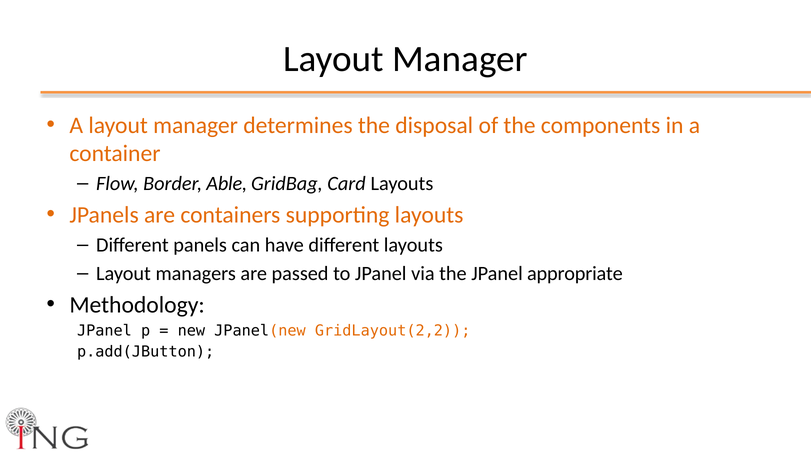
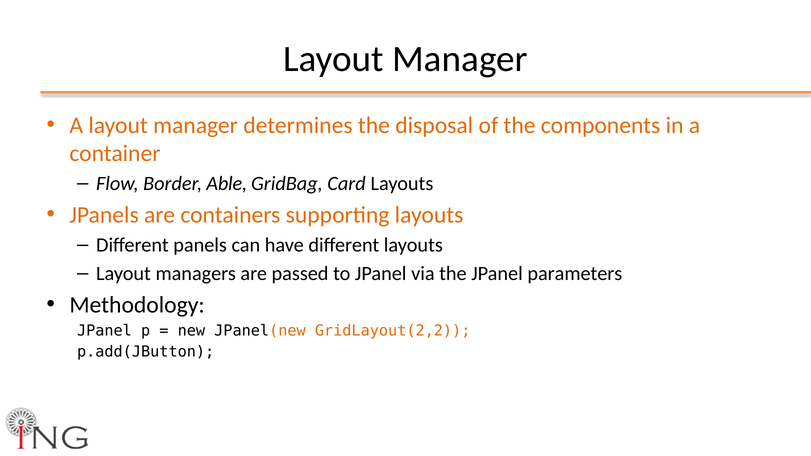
appropriate: appropriate -> parameters (575, 274)
